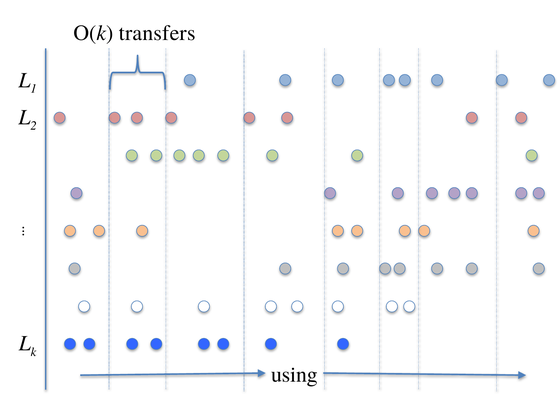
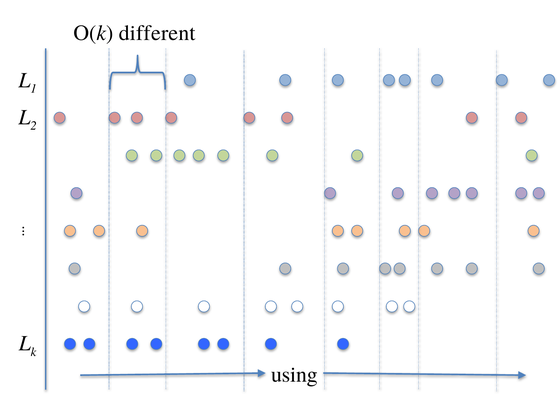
transfers: transfers -> different (157, 33)
